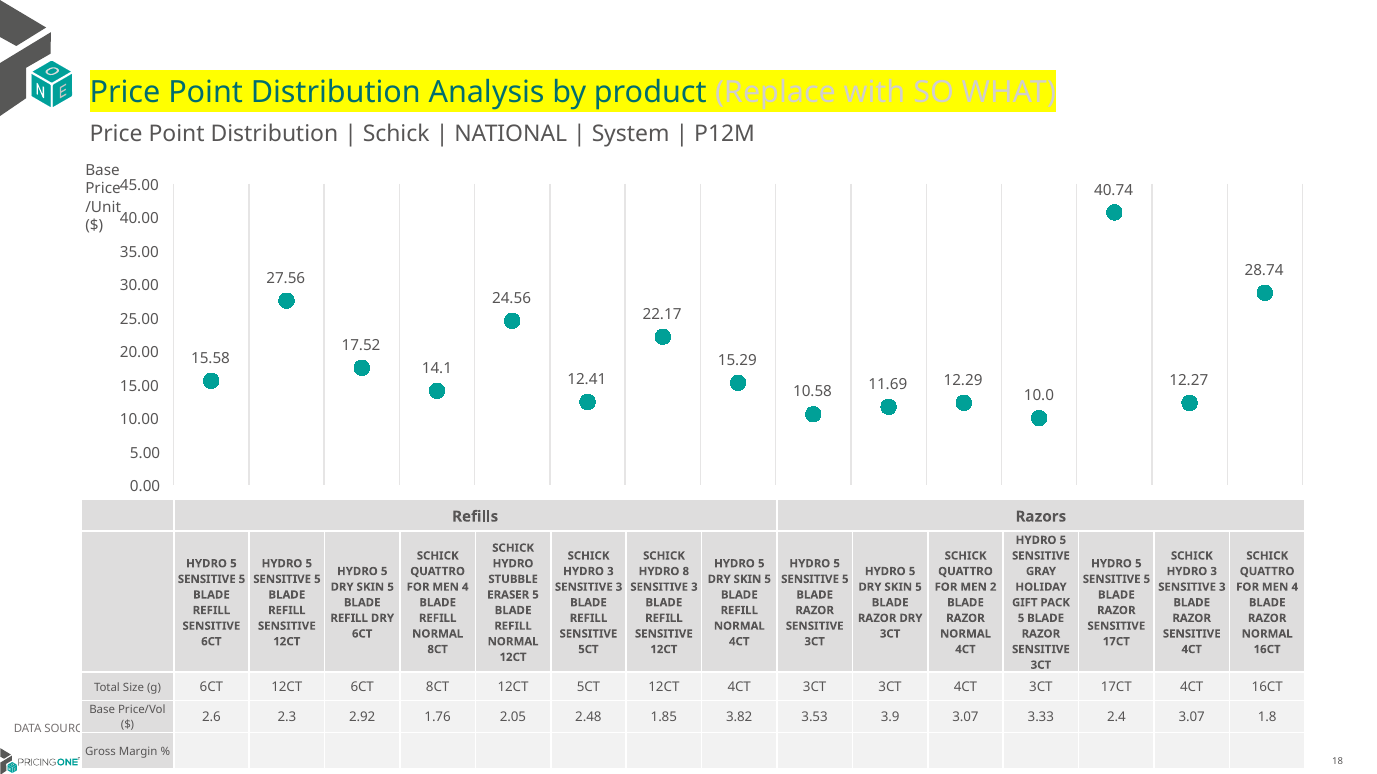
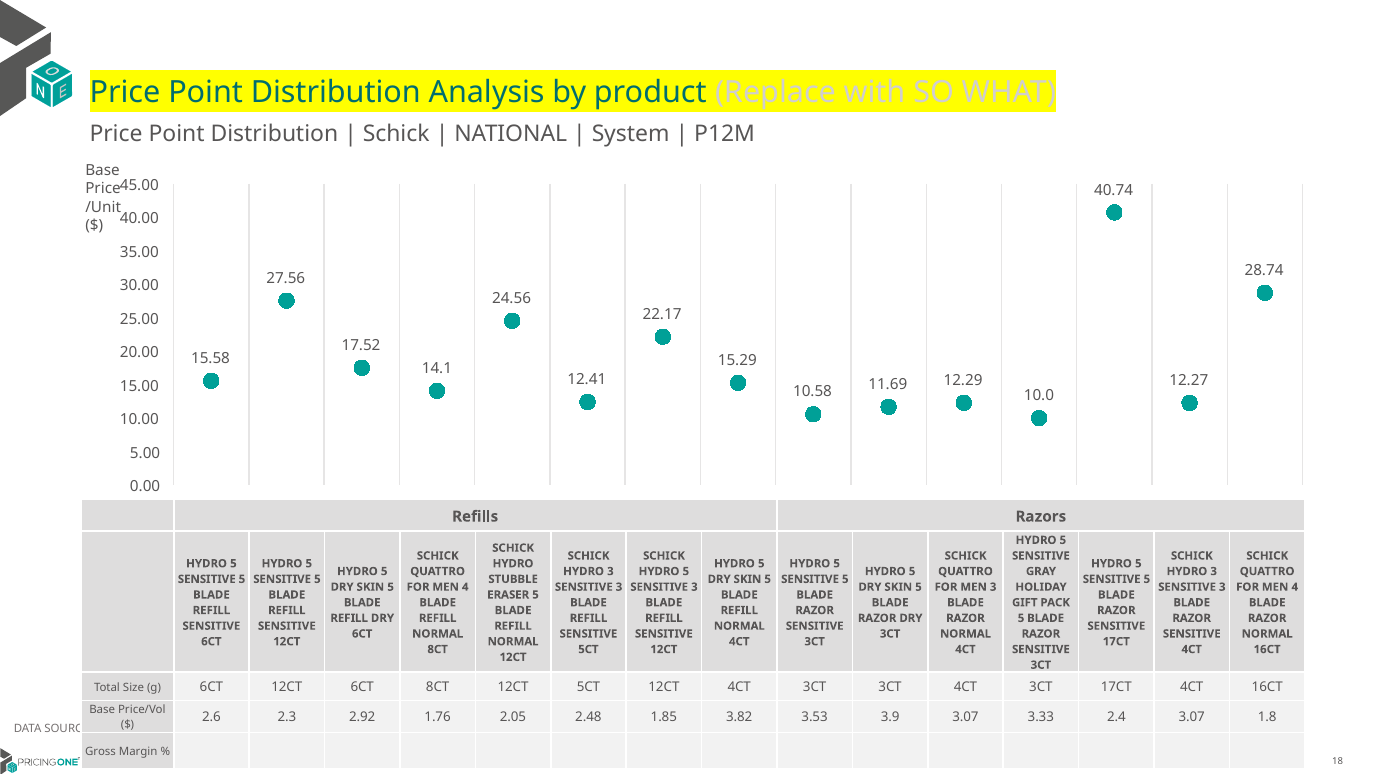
8: 8 -> 5 (686, 572)
MEN 2: 2 -> 3 (993, 587)
